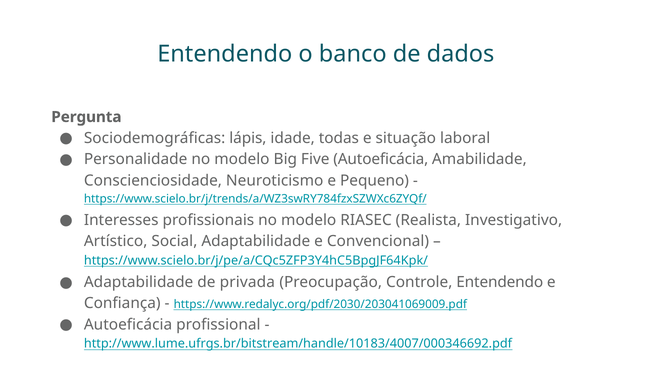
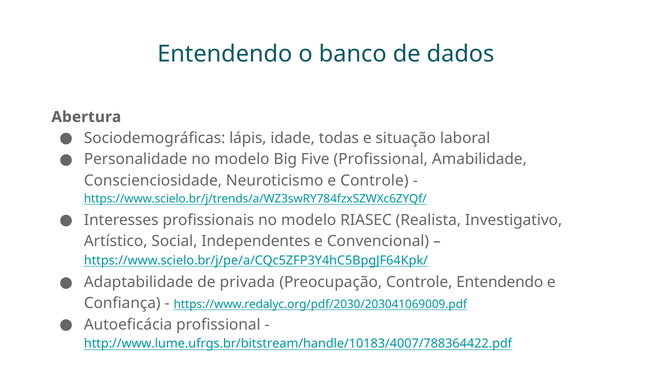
Pergunta: Pergunta -> Abertura (86, 117)
Five Autoeficácia: Autoeficácia -> Profissional (381, 160)
e Pequeno: Pequeno -> Controle (374, 181)
Social Adaptabilidade: Adaptabilidade -> Independentes (256, 242)
http://www.lume.ufrgs.br/bitstream/handle/10183/4007/000346692.pdf: http://www.lume.ufrgs.br/bitstream/handle/10183/4007/000346692.pdf -> http://www.lume.ufrgs.br/bitstream/handle/10183/4007/788364422.pdf (298, 344)
